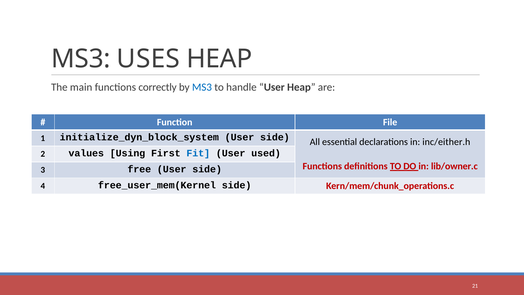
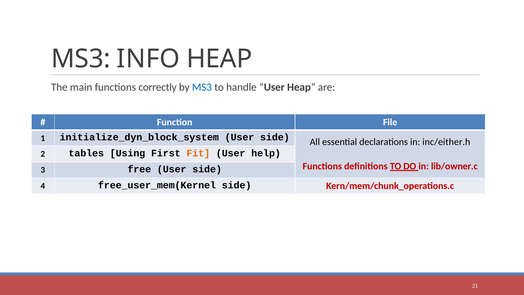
USES: USES -> INFO (148, 59)
values: values -> tables (86, 153)
Fit colour: blue -> orange (198, 153)
used: used -> help (266, 153)
